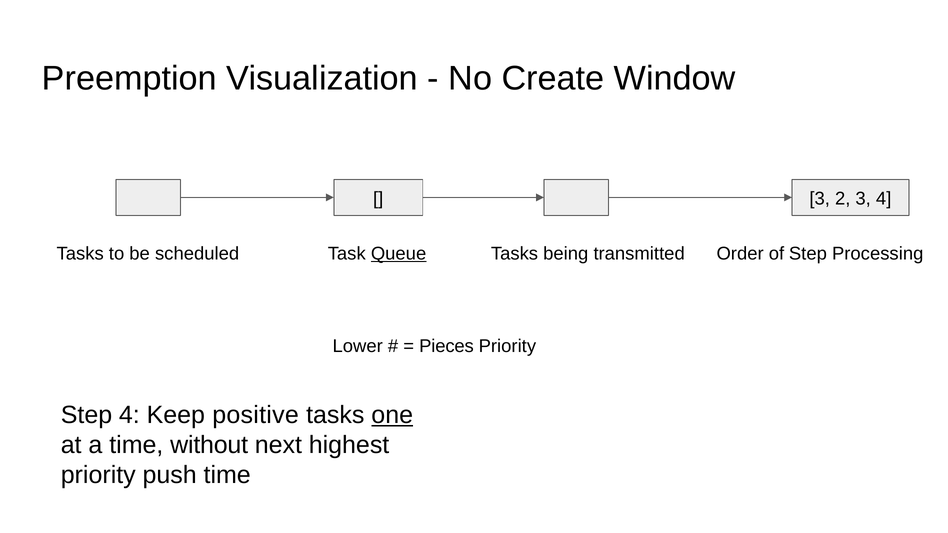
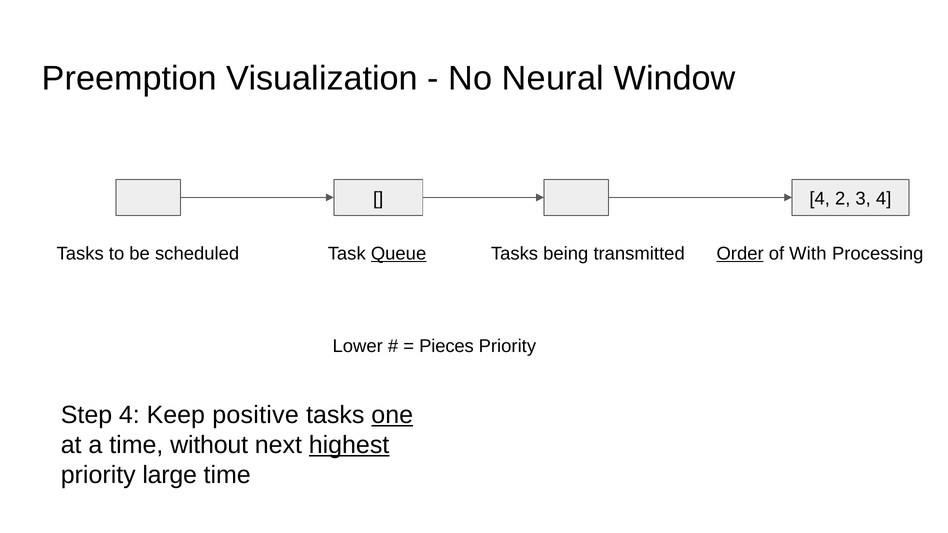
Create: Create -> Neural (553, 79)
3: 3 -> 4 (820, 199)
Order underline: none -> present (740, 254)
of Step: Step -> With (808, 254)
highest underline: none -> present (349, 445)
push: push -> large (170, 475)
